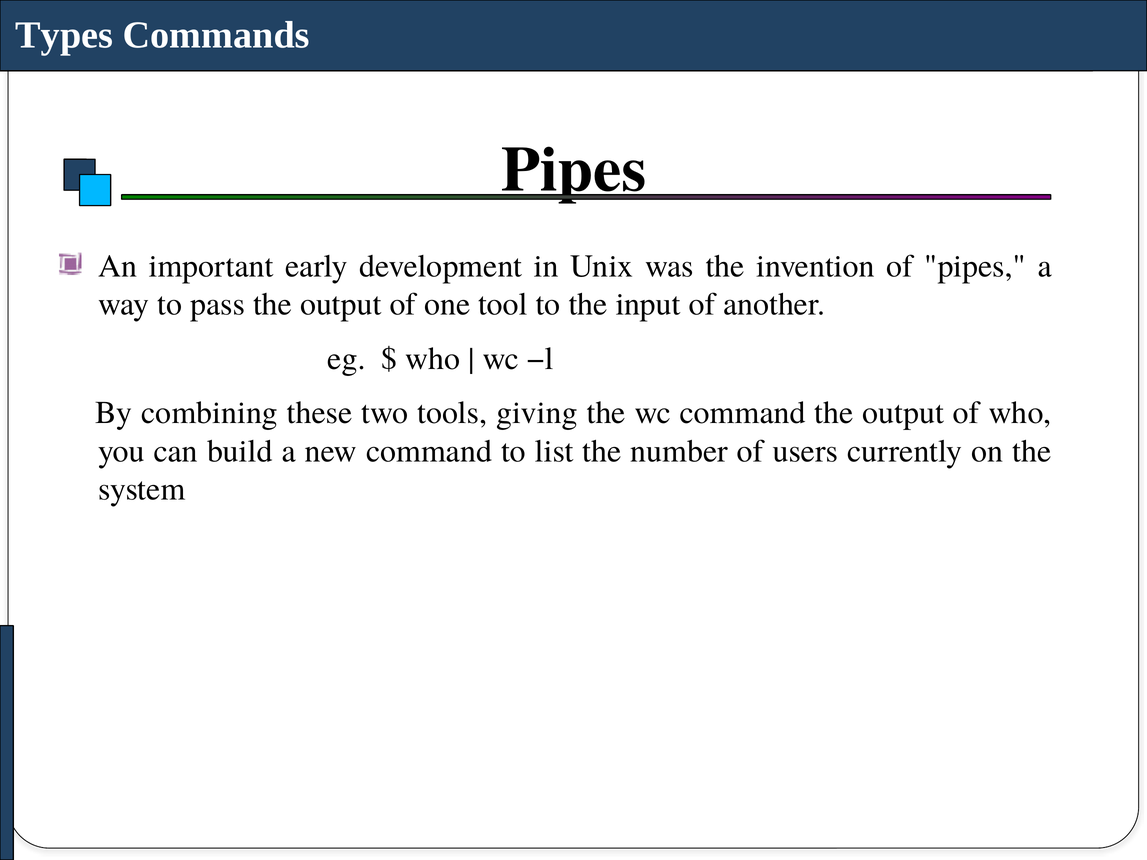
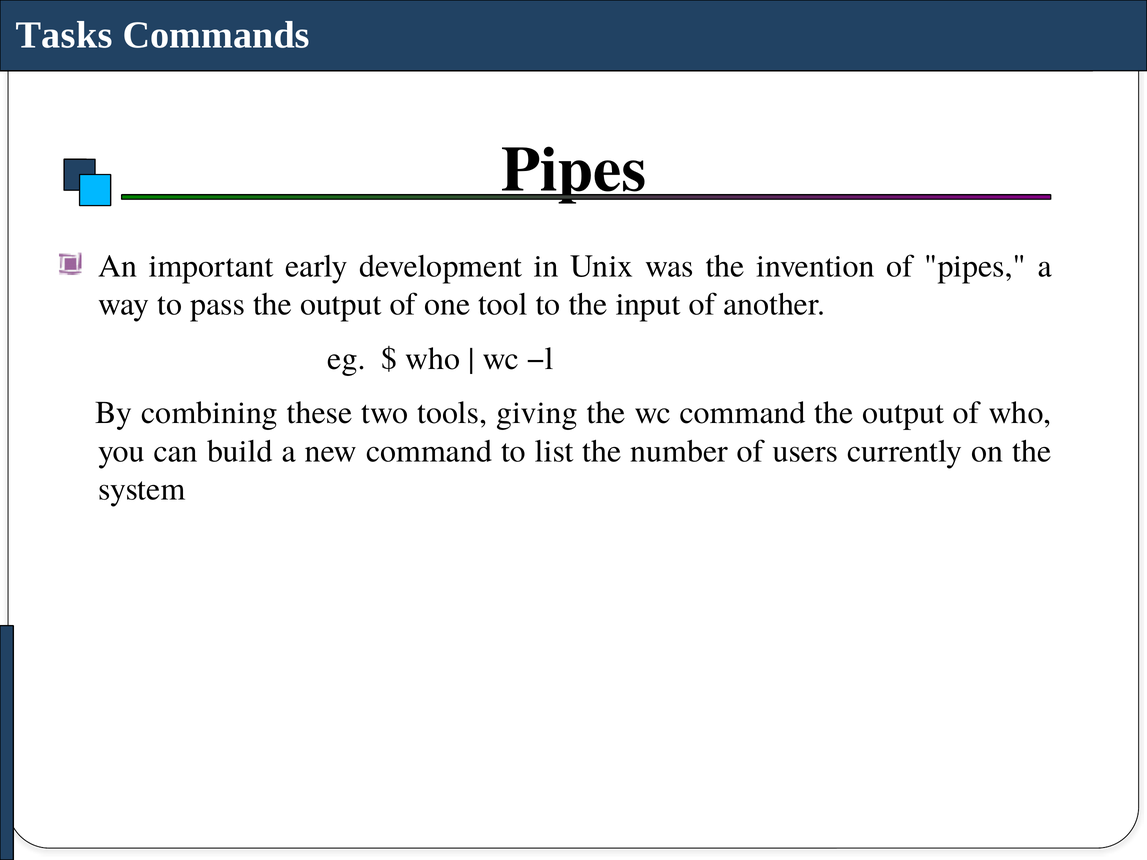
Types: Types -> Tasks (64, 35)
